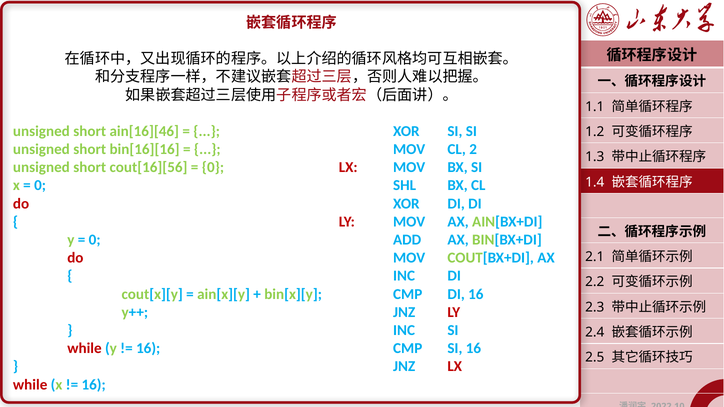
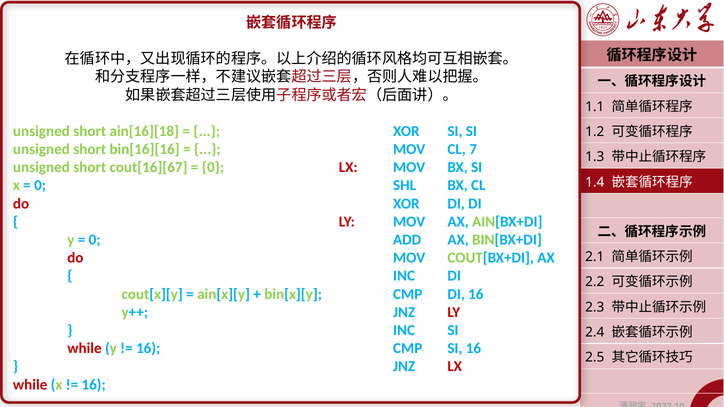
ain[16][46: ain[16][46 -> ain[16][18 (144, 131)
2: 2 -> 7 (473, 149)
cout[16][56: cout[16][56 -> cout[16][67 (148, 168)
